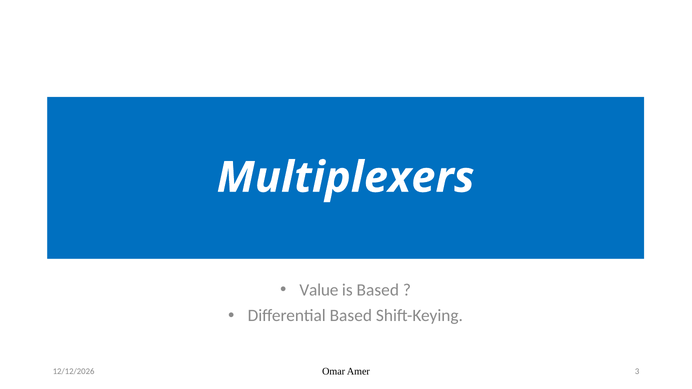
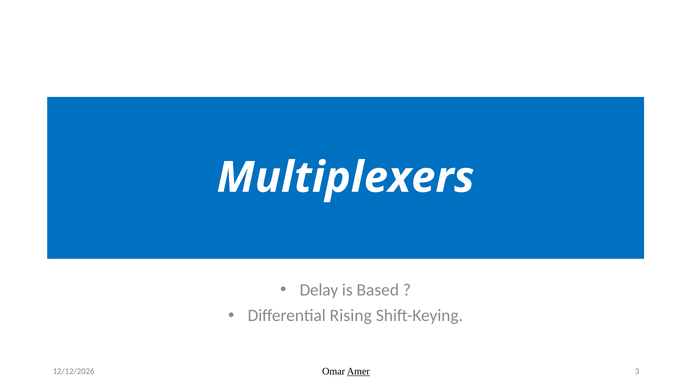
Value: Value -> Delay (319, 290)
Differential Based: Based -> Rising (351, 316)
Amer underline: none -> present (358, 372)
